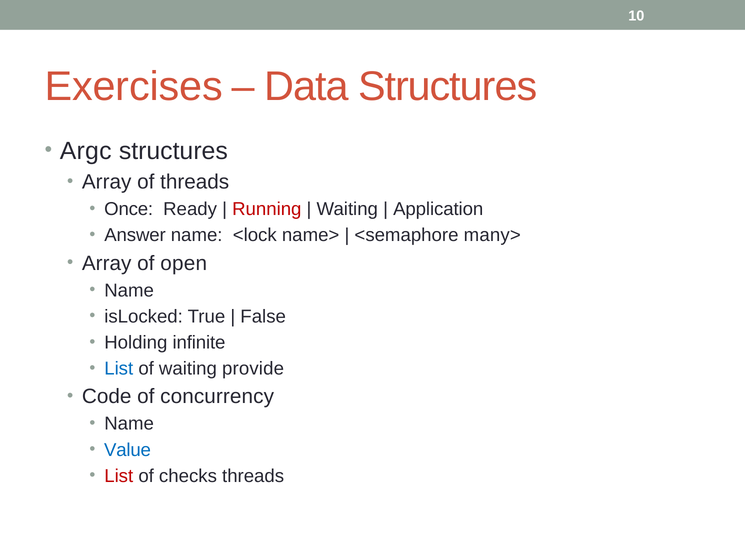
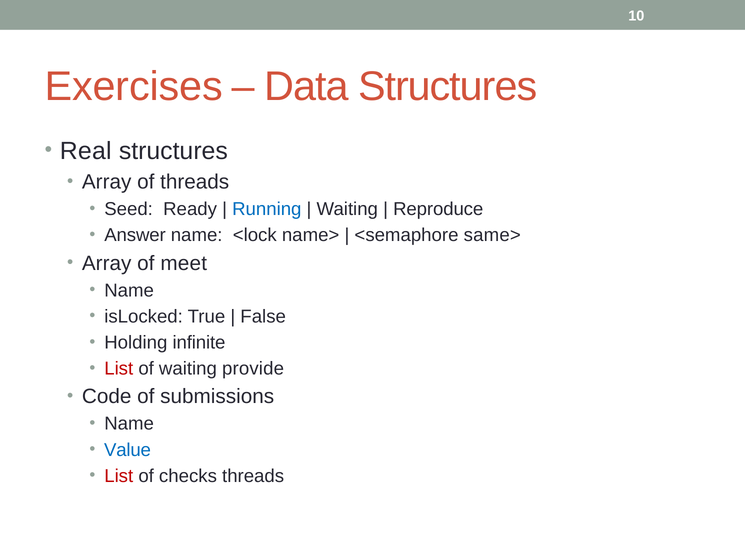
Argc: Argc -> Real (86, 151)
Once: Once -> Seed (129, 209)
Running colour: red -> blue (267, 209)
Application: Application -> Reproduce (438, 209)
many>: many> -> same> (492, 235)
open: open -> meet (184, 263)
List colour: blue -> red (119, 368)
concurrency: concurrency -> submissions (217, 396)
